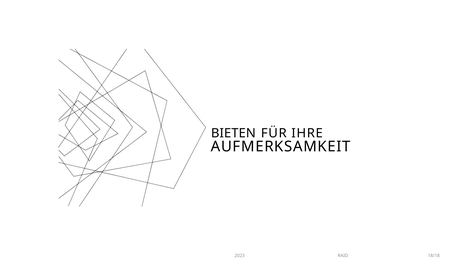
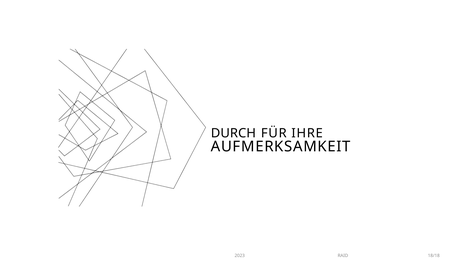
BIETEN: BIETEN -> DURCH (233, 133)
